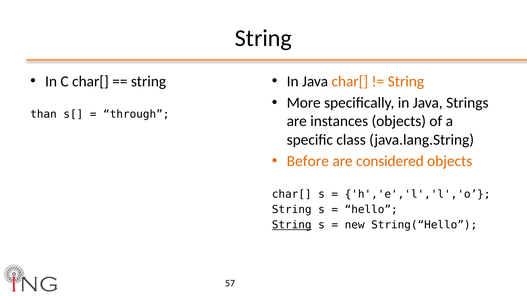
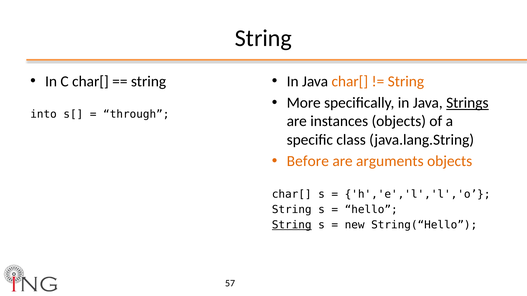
Strings underline: none -> present (467, 103)
than: than -> into (44, 115)
considered: considered -> arguments (390, 161)
